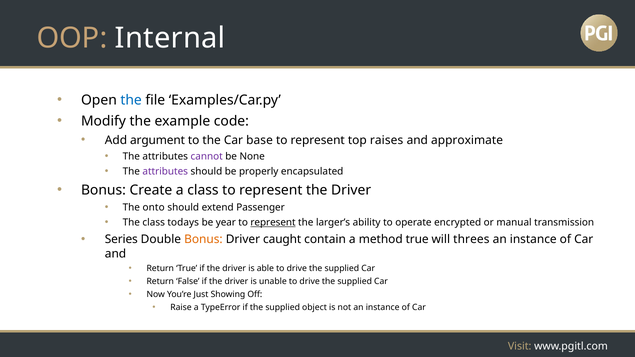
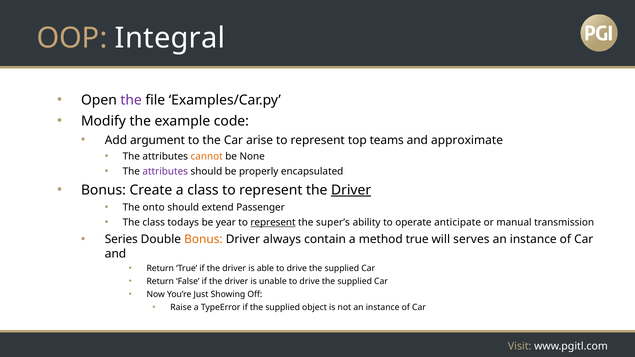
Internal: Internal -> Integral (170, 38)
the colour: blue -> purple (131, 100)
base: base -> arise (260, 140)
raises: raises -> teams (387, 140)
cannot colour: purple -> orange (207, 156)
Driver underline: none -> present (351, 190)
larger’s: larger’s -> super’s (333, 222)
encrypted: encrypted -> anticipate (458, 222)
caught: caught -> always (282, 239)
threes: threes -> serves (471, 239)
